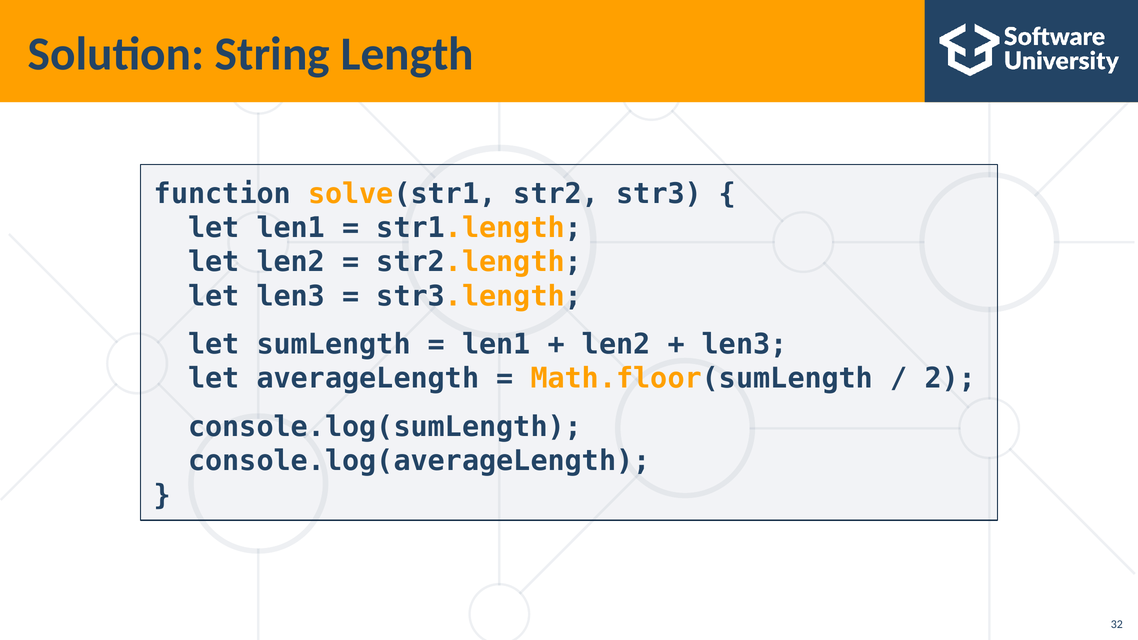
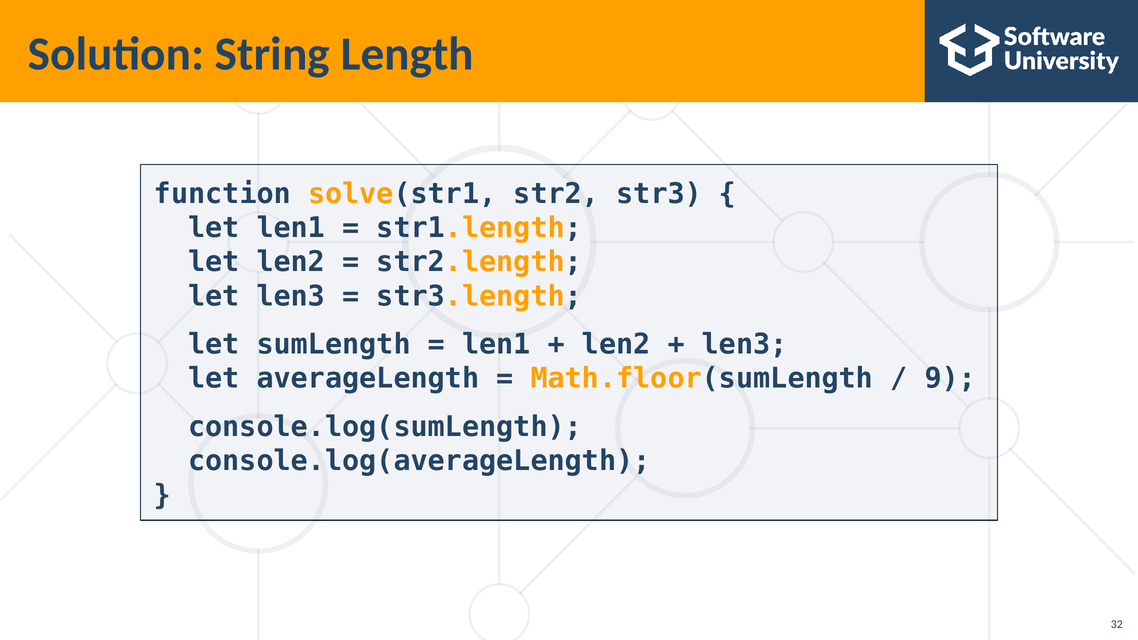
2: 2 -> 9 (950, 379)
